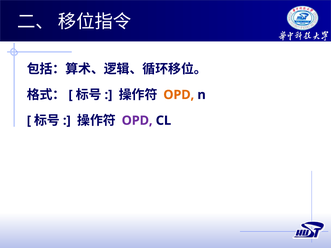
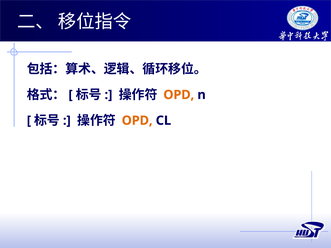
OPD colour: purple -> orange (137, 121)
